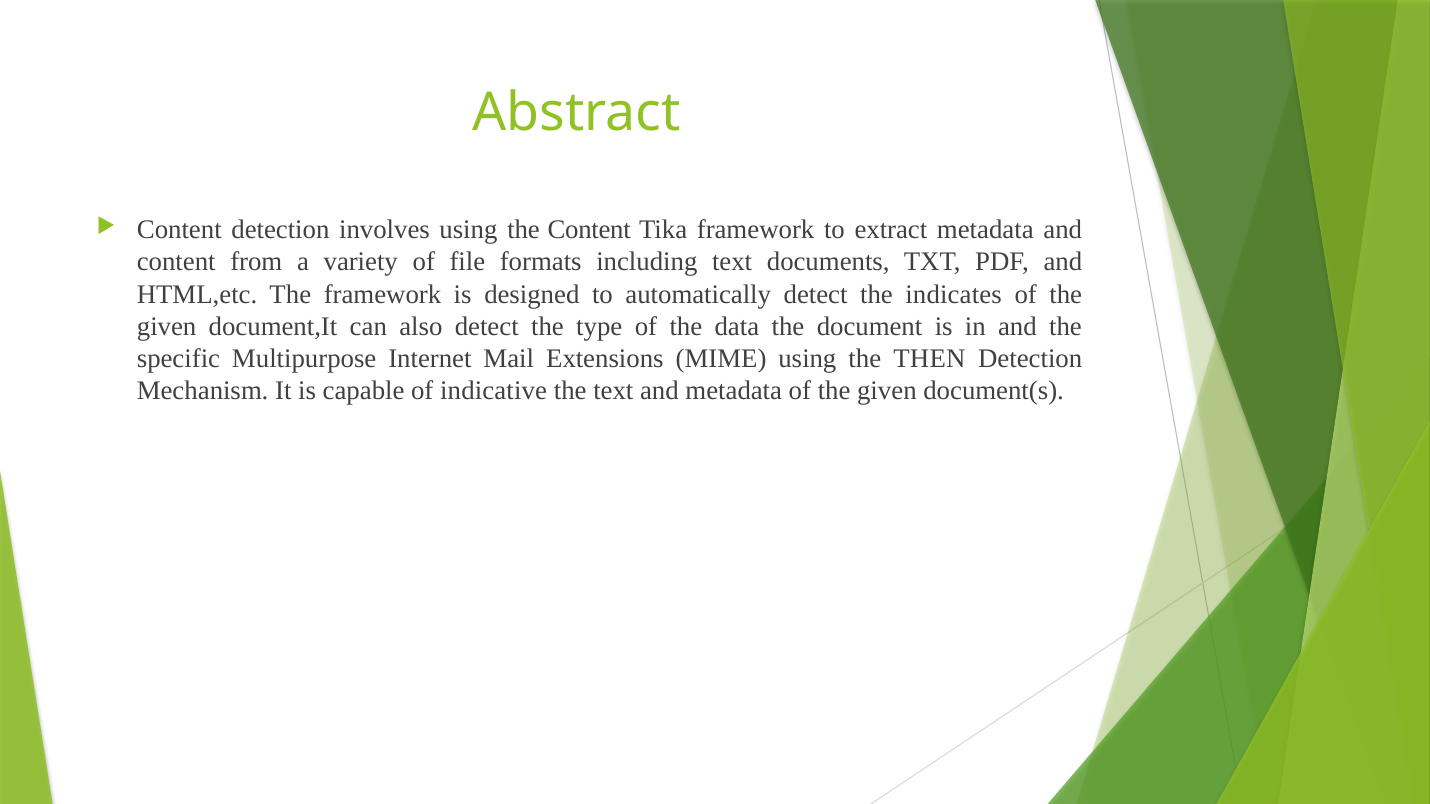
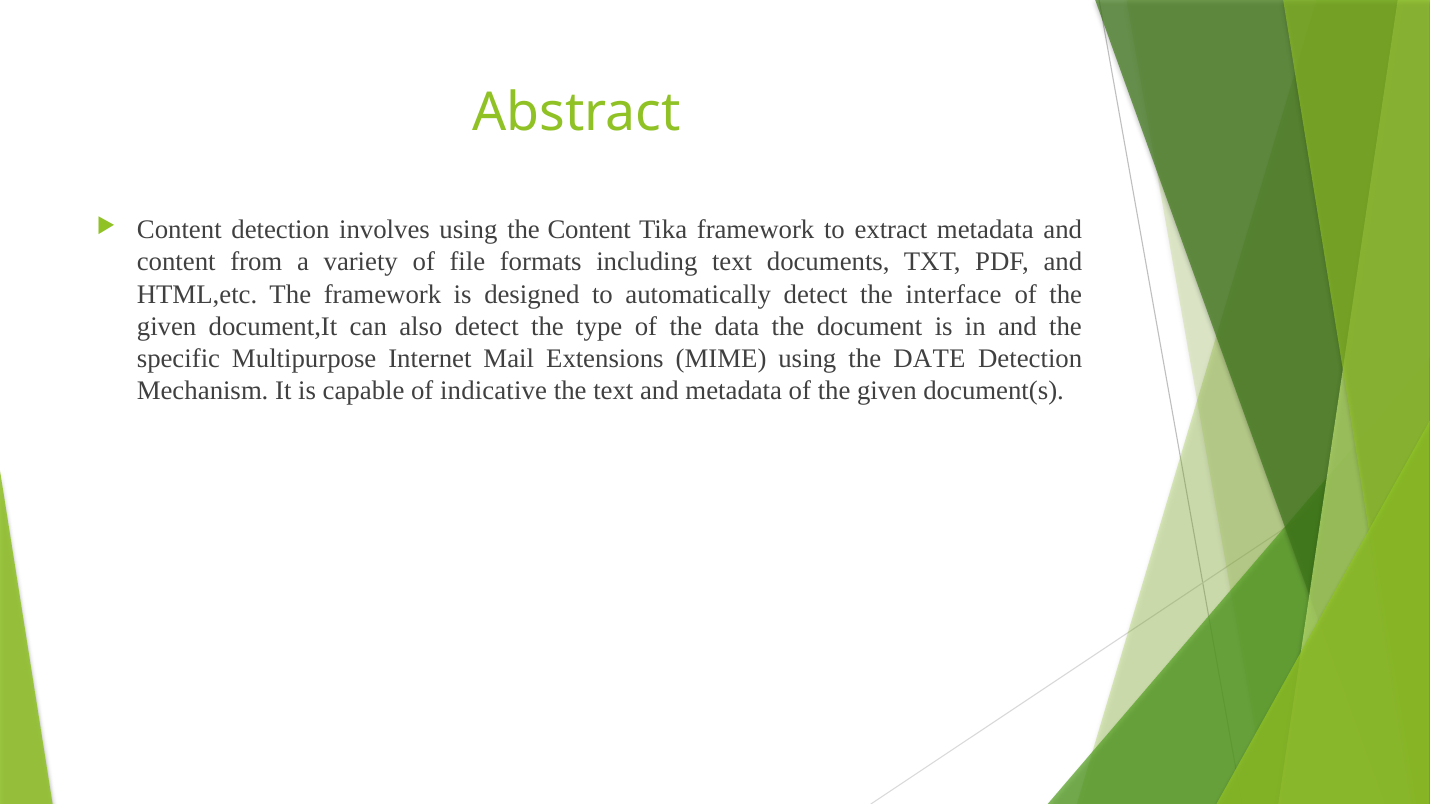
indicates: indicates -> interface (954, 294)
THEN: THEN -> DATE (929, 359)
